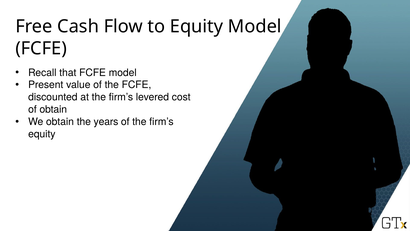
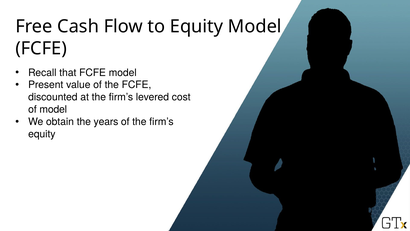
of obtain: obtain -> model (53, 109)
